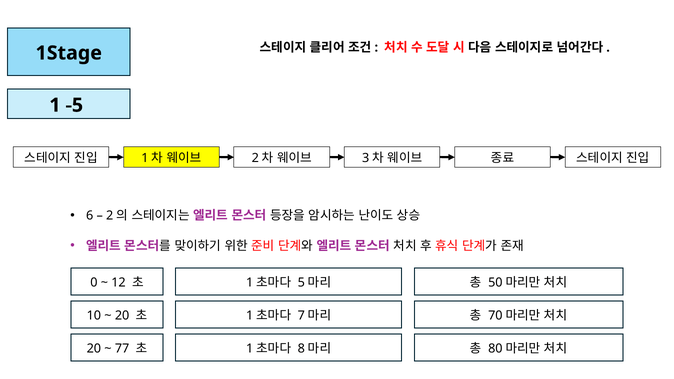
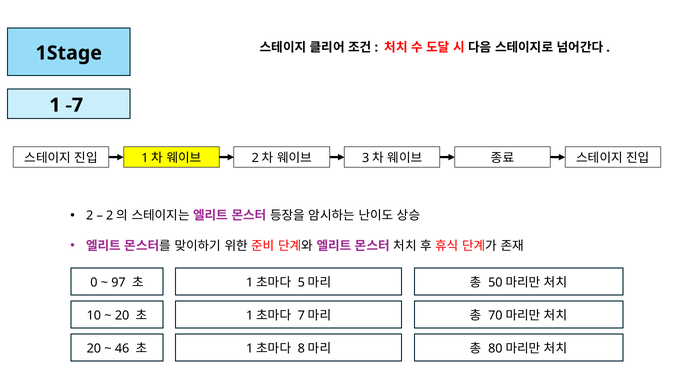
-5: -5 -> -7 (74, 105)
6: 6 -> 2 (90, 216)
12: 12 -> 97 (119, 283)
77: 77 -> 46 (122, 349)
